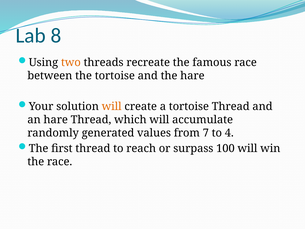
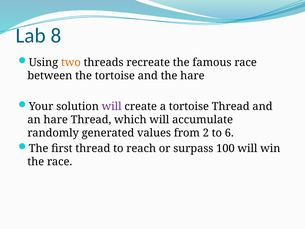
will colour: orange -> purple (112, 106)
7: 7 -> 2 (206, 133)
4: 4 -> 6 (229, 133)
